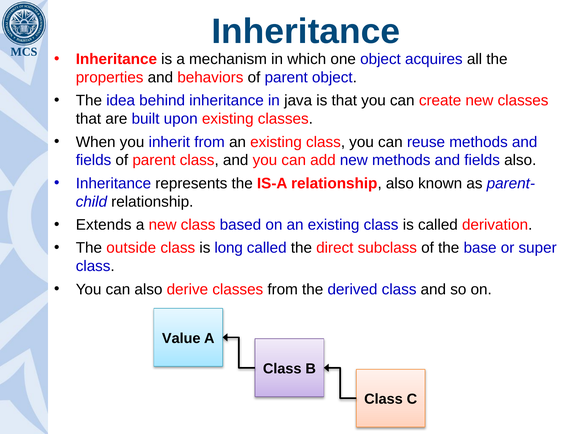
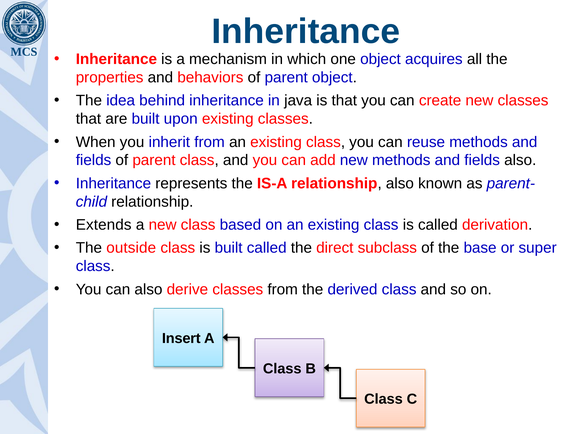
is long: long -> built (229, 248)
Value: Value -> Insert (181, 339)
